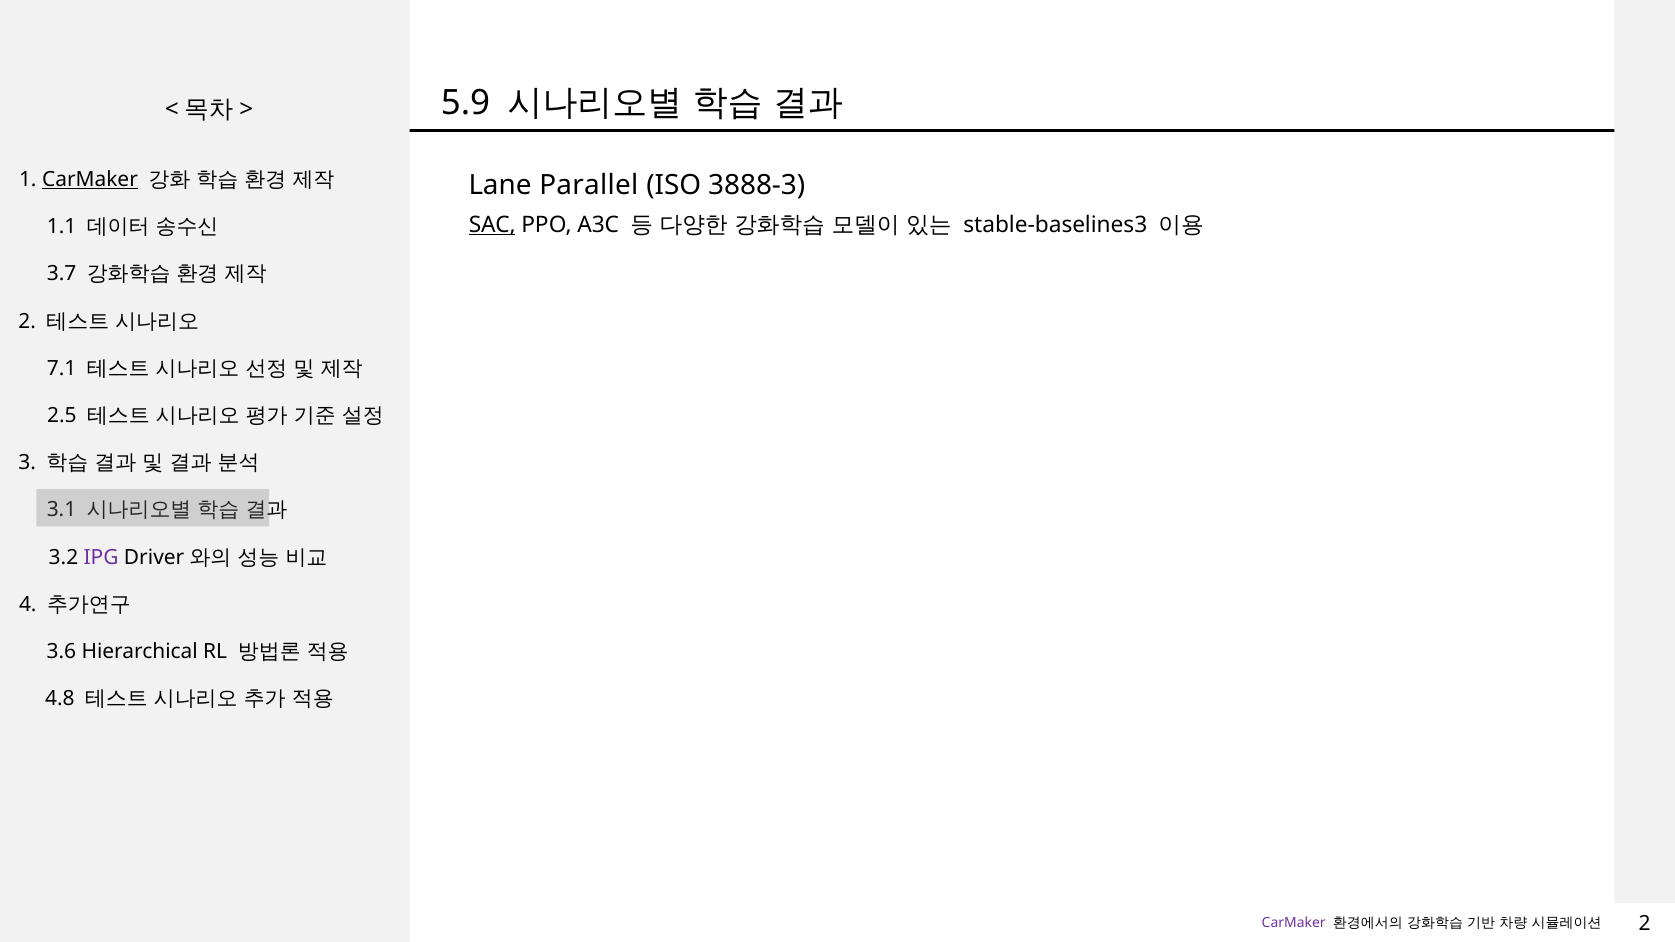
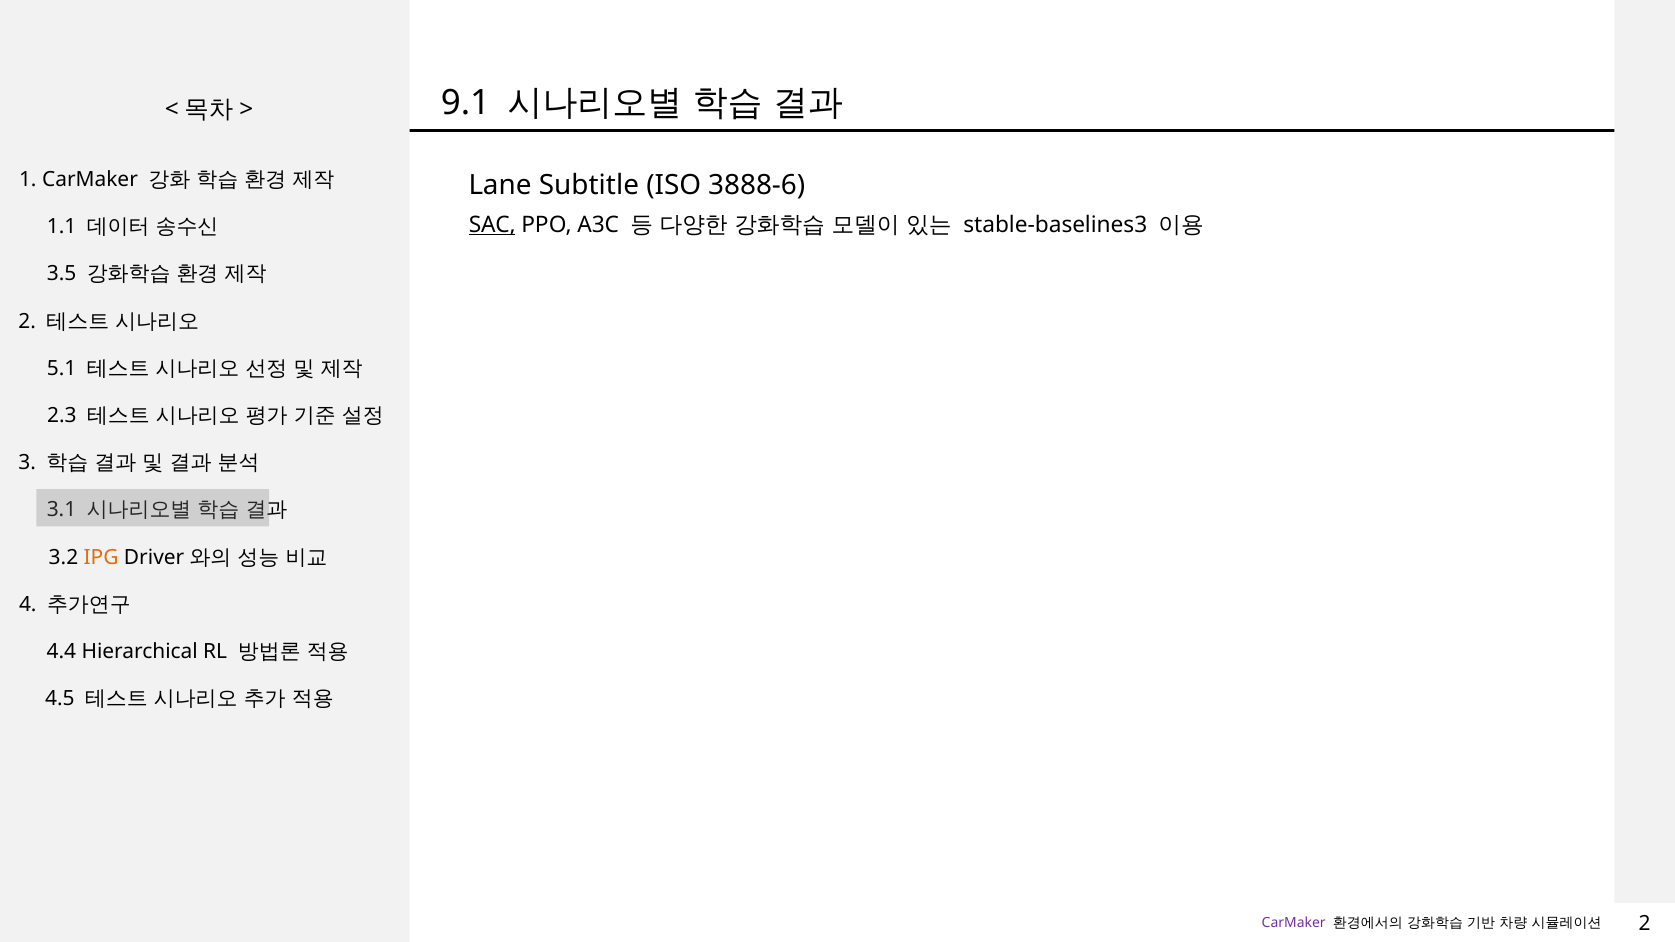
5.9: 5.9 -> 9.1 (465, 103)
CarMaker underline: present -> none (90, 180)
Parallel: Parallel -> Subtitle (589, 185)
3888-3: 3888-3 -> 3888-6 (757, 185)
3.7: 3.7 -> 3.5 (62, 274)
7.1: 7.1 -> 5.1 (62, 369)
2.5: 2.5 -> 2.3 (62, 416)
IPG colour: purple -> orange (101, 558)
3.6: 3.6 -> 4.4 (61, 652)
4.8: 4.8 -> 4.5 (60, 699)
